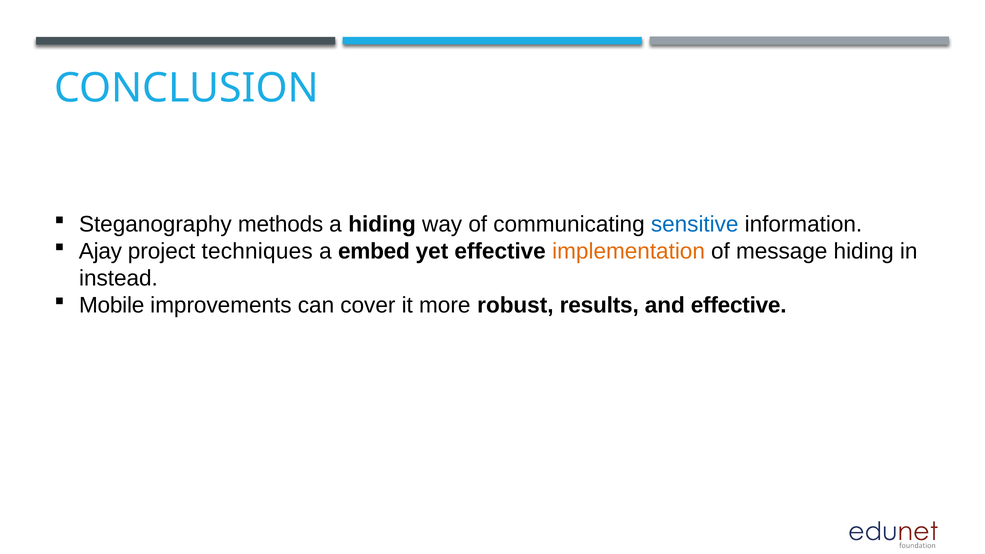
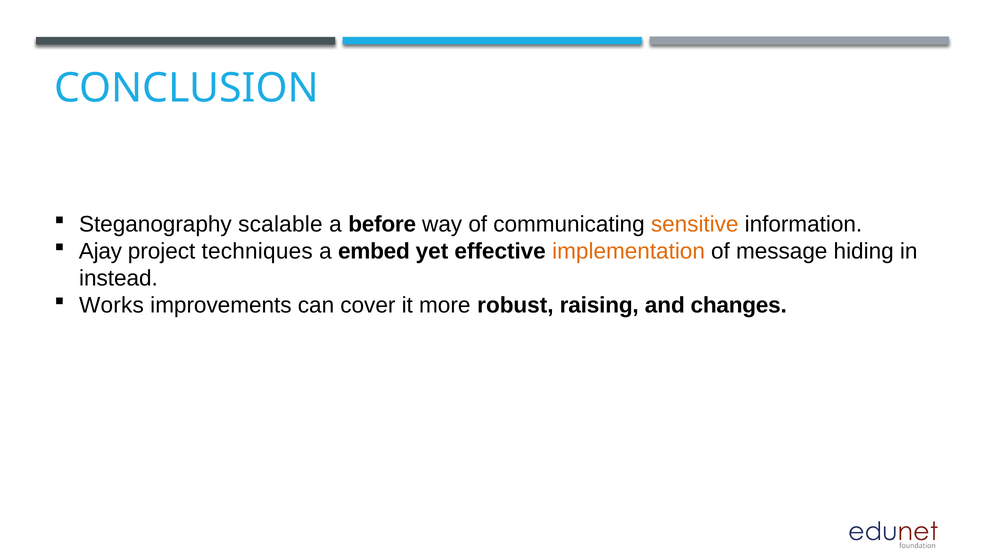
methods: methods -> scalable (280, 224)
a hiding: hiding -> before (382, 224)
sensitive colour: blue -> orange (695, 224)
Mobile: Mobile -> Works (111, 306)
results: results -> raising (599, 306)
and effective: effective -> changes (739, 306)
